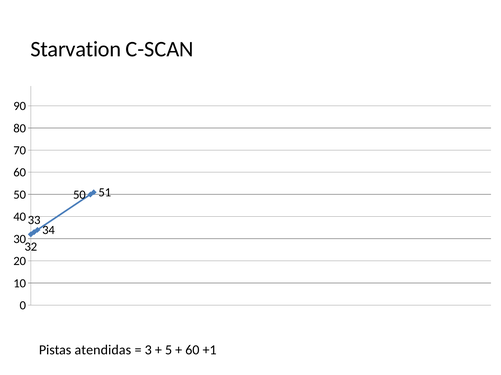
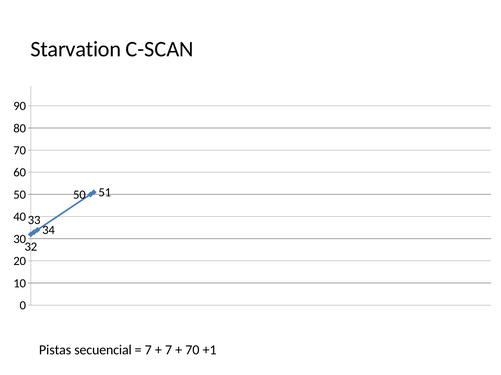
atendidas: atendidas -> secuencial (103, 351)
3: 3 -> 7 (148, 351)
5: 5 -> 7 (169, 351)
60: 60 -> 70 (192, 351)
